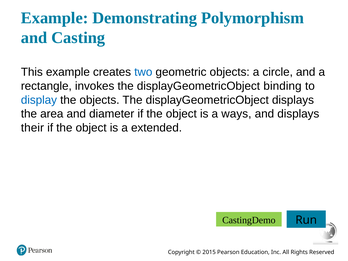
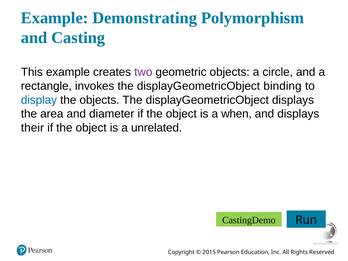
two colour: blue -> purple (143, 72)
ways: ways -> when (236, 114)
extended: extended -> unrelated (157, 128)
